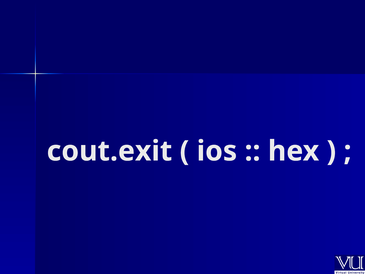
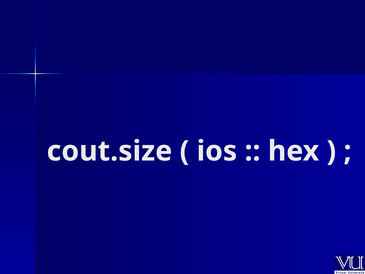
cout.exit: cout.exit -> cout.size (109, 151)
